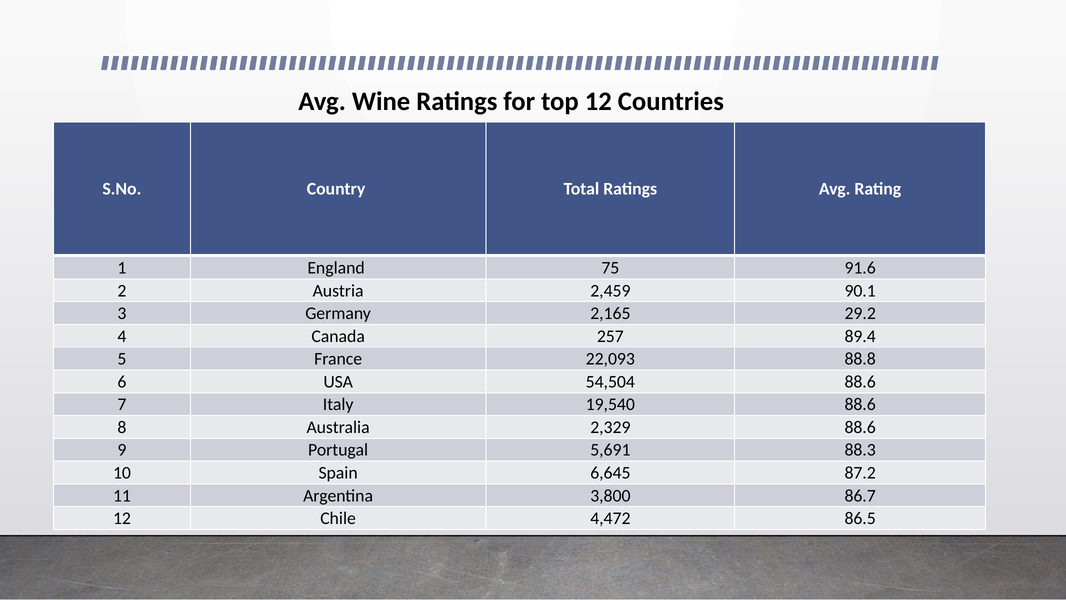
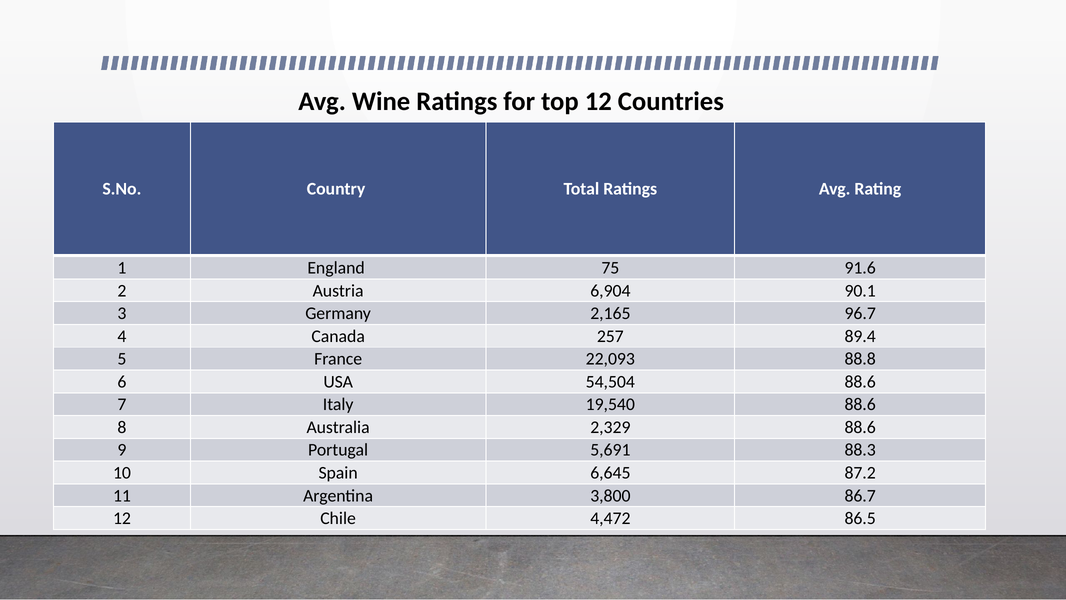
2,459: 2,459 -> 6,904 (610, 291)
29.2: 29.2 -> 96.7 (860, 313)
